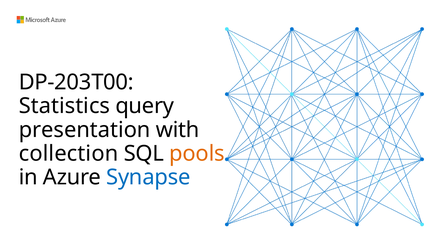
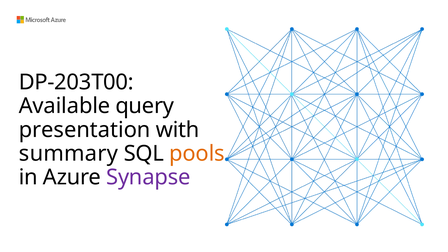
Statistics: Statistics -> Available (64, 106)
collection: collection -> summary (68, 153)
Synapse colour: blue -> purple (148, 177)
